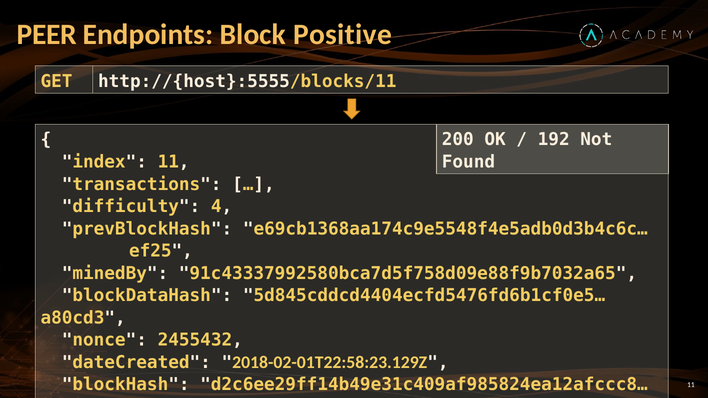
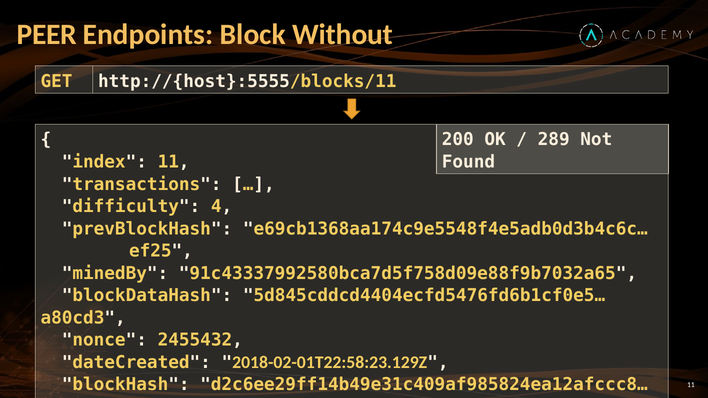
Positive: Positive -> Without (343, 34)
192: 192 -> 289 (554, 140)
